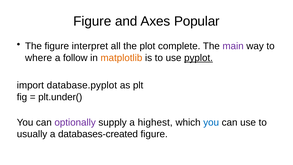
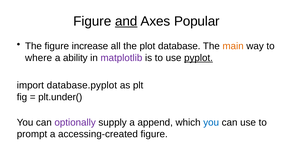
and underline: none -> present (126, 21)
interpret: interpret -> increase (90, 46)
complete: complete -> database (179, 46)
main colour: purple -> orange (233, 46)
follow: follow -> ability (75, 58)
matplotlib colour: orange -> purple (121, 58)
highest: highest -> append (155, 122)
usually: usually -> prompt (32, 134)
databases-created: databases-created -> accessing-created (98, 134)
